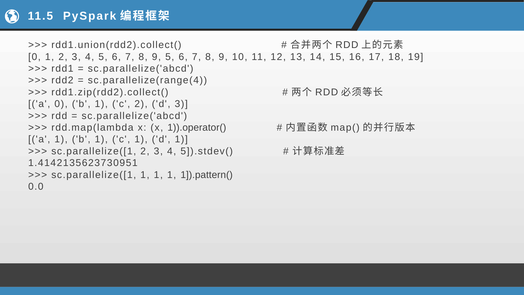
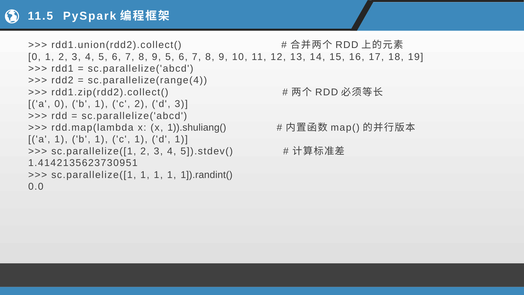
1)).operator(: 1)).operator( -> 1)).shuliang( (197, 127)
1]).pattern(: 1]).pattern( -> 1]).randint( (207, 175)
